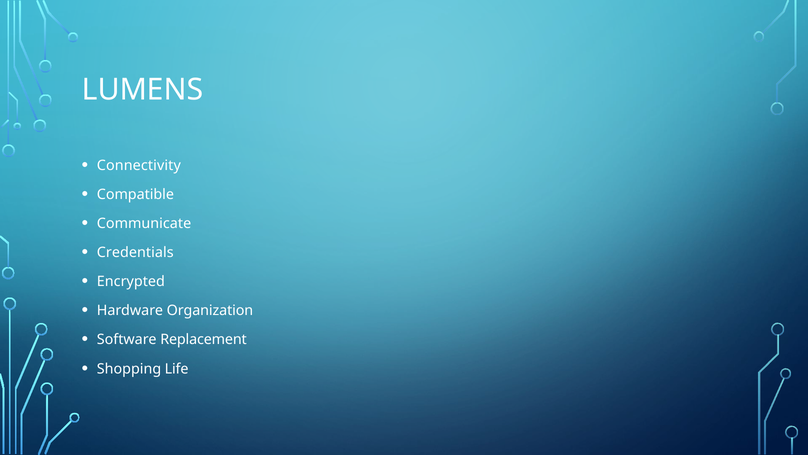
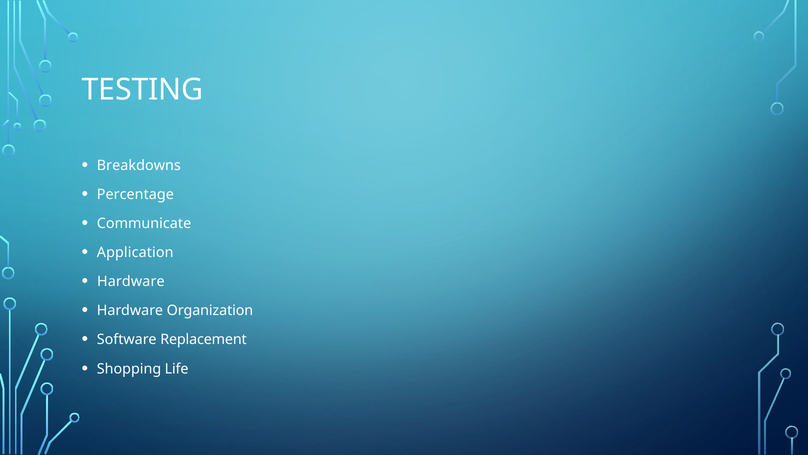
LUMENS: LUMENS -> TESTING (143, 90)
Connectivity: Connectivity -> Breakdowns (139, 165)
Compatible: Compatible -> Percentage (135, 194)
Credentials: Credentials -> Application (135, 252)
Encrypted: Encrypted -> Hardware (131, 281)
